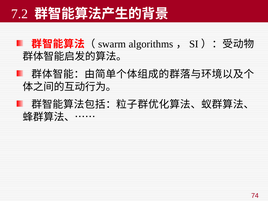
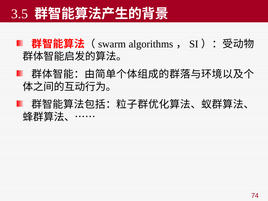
7.2: 7.2 -> 3.5 (20, 14)
